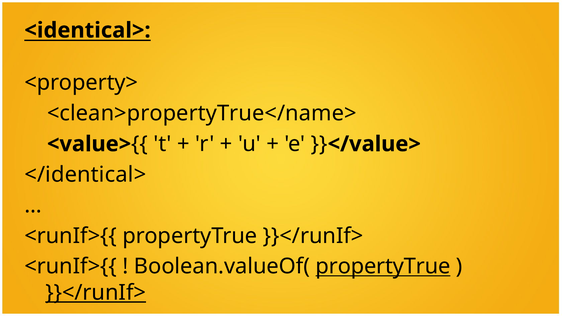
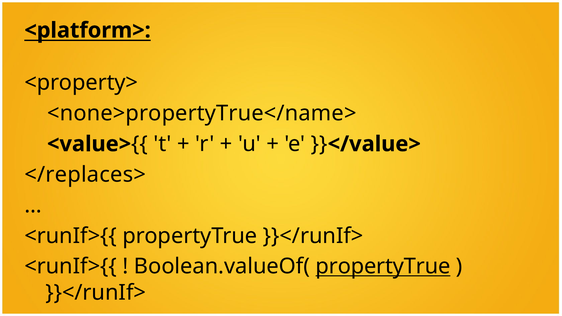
<identical>: <identical> -> <platform> (88, 30)
<clean>propertyTrue</name>: <clean>propertyTrue</name> -> <none>propertyTrue</name> (202, 113)
</identical>: </identical> -> </replaces> (85, 175)
}}</runIf> underline: present -> none (96, 293)
